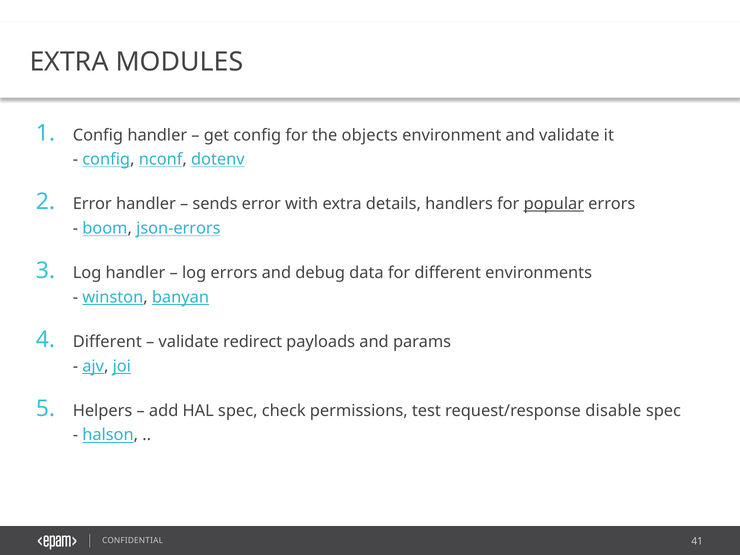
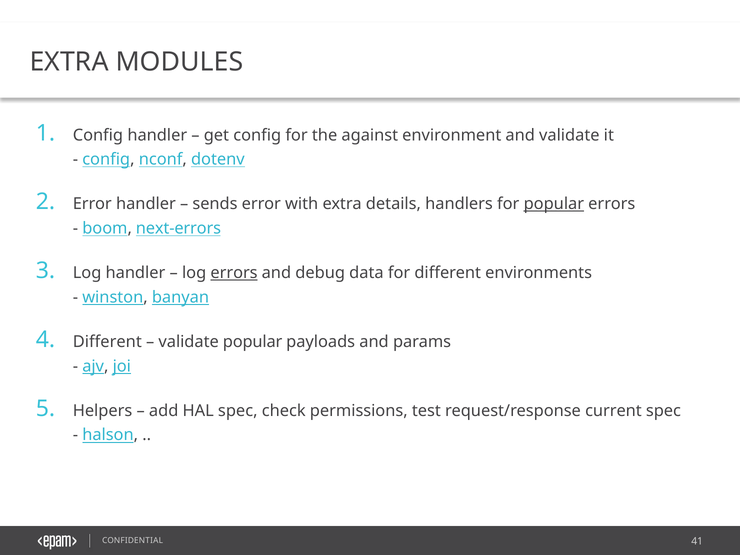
objects: objects -> against (370, 135)
json-errors: json-errors -> next-errors (178, 228)
errors underline: none -> present (234, 273)
validate redirect: redirect -> popular (253, 342)
disable: disable -> current (613, 411)
